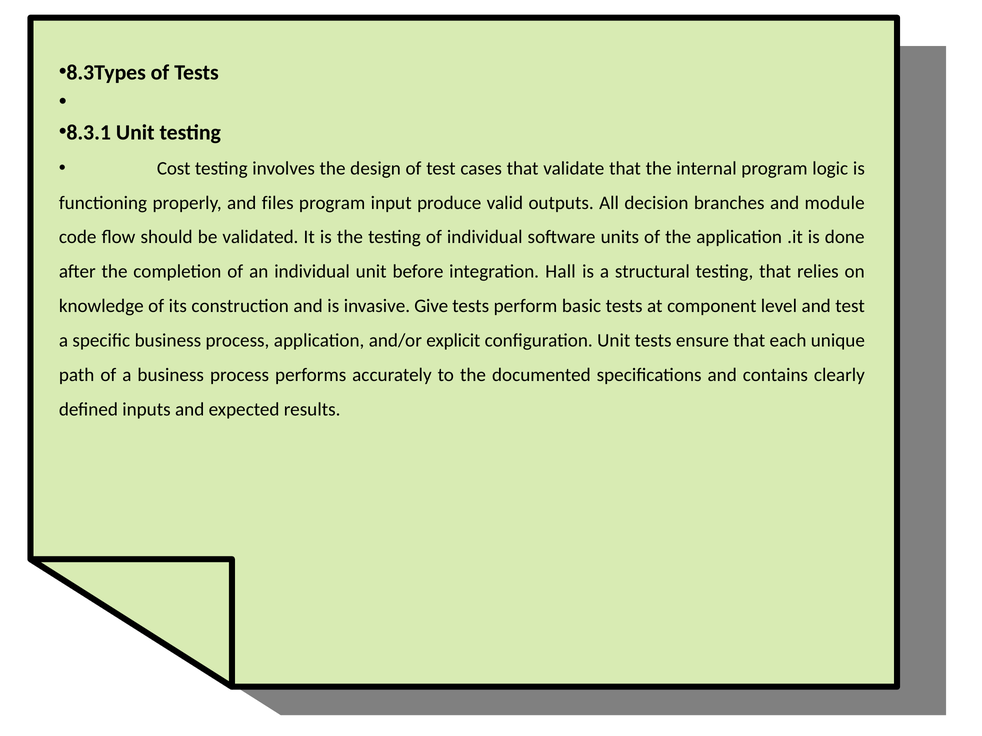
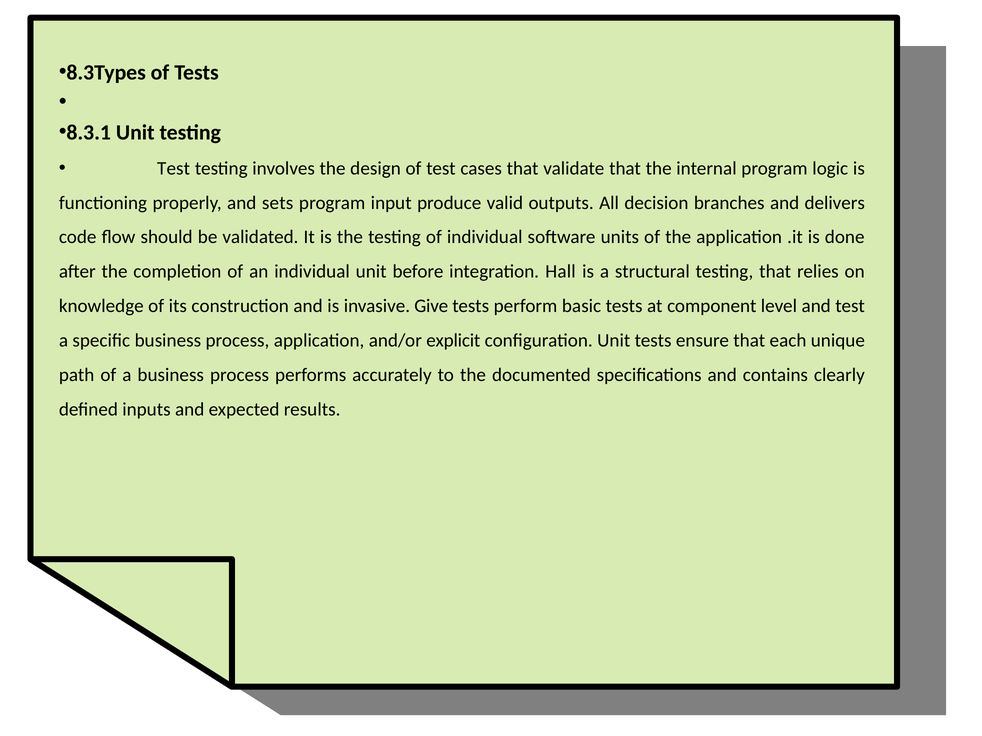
Cost: Cost -> Test (174, 168)
files: files -> sets (278, 203)
module: module -> delivers (835, 203)
